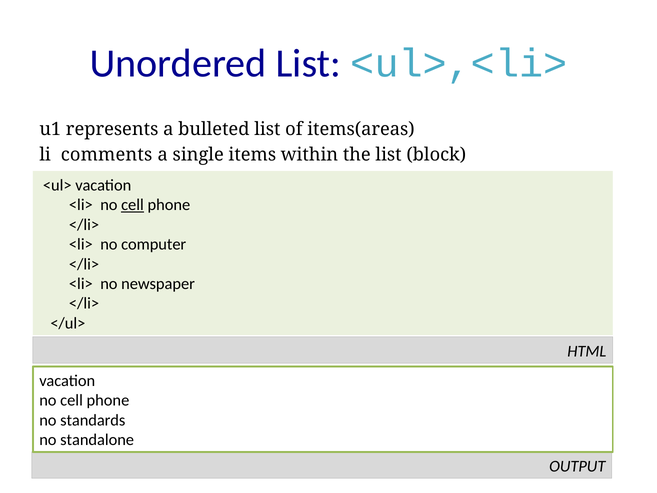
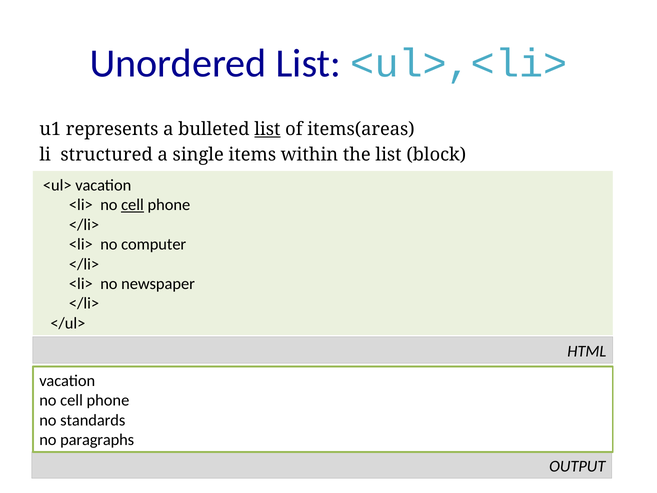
list underline: none -> present (267, 129)
comments: comments -> structured (107, 155)
standalone: standalone -> paragraphs (97, 440)
